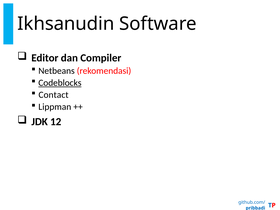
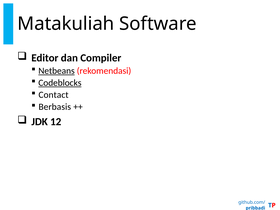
Ikhsanudin: Ikhsanudin -> Matakuliah (66, 24)
Netbeans underline: none -> present (57, 71)
Lippman: Lippman -> Berbasis (55, 107)
